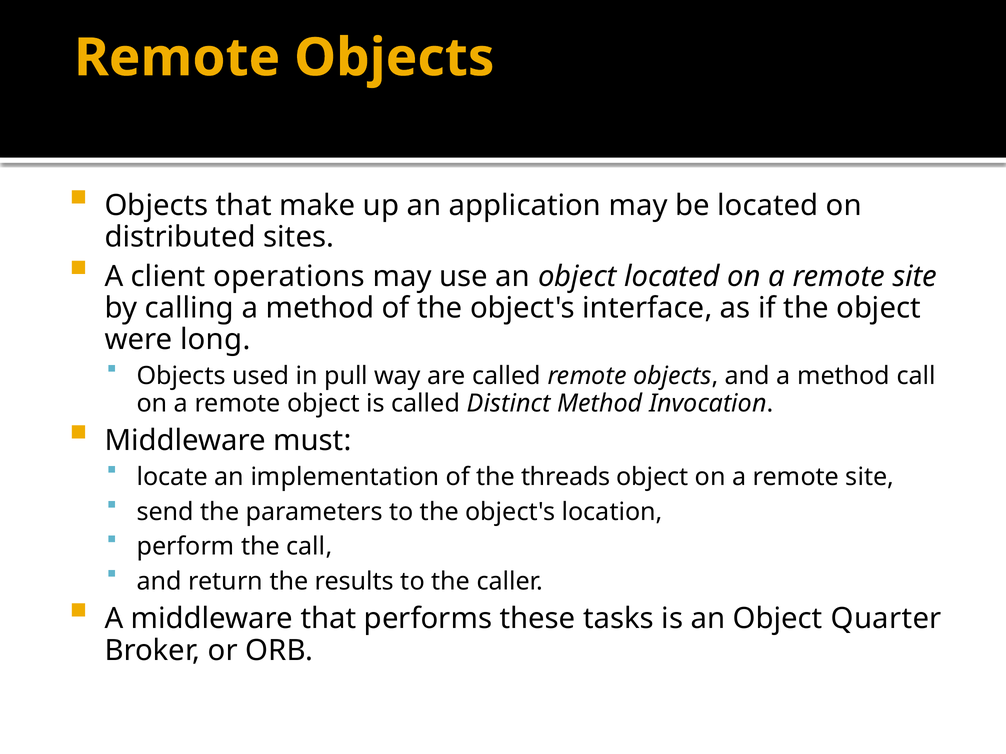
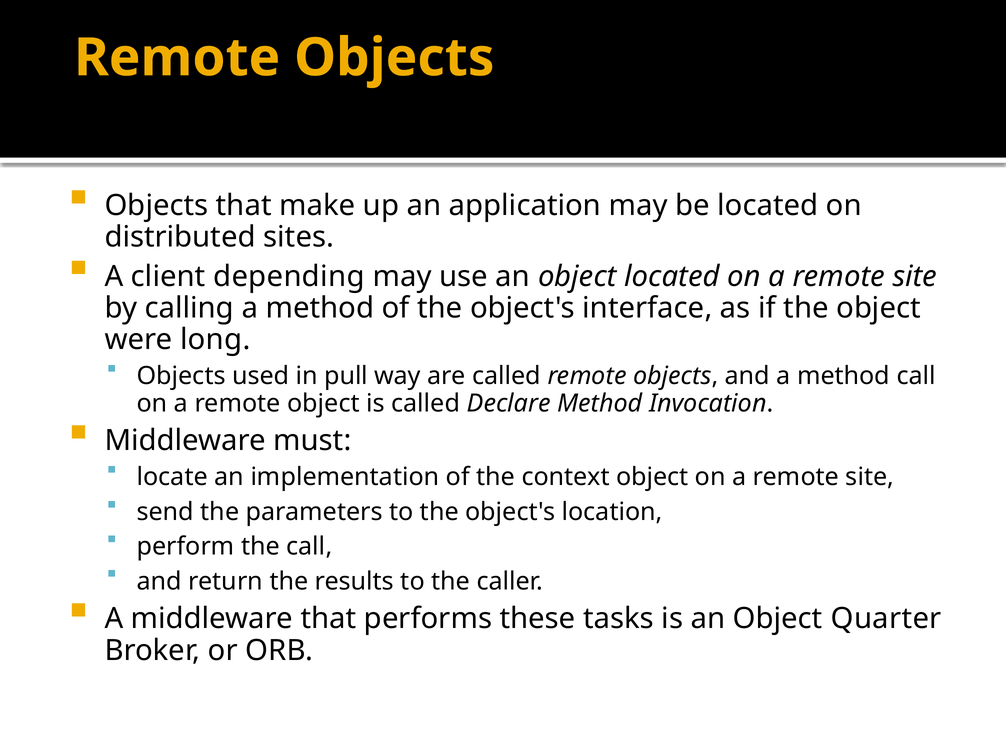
operations: operations -> depending (289, 277)
Distinct: Distinct -> Declare (509, 404)
threads: threads -> context (566, 478)
